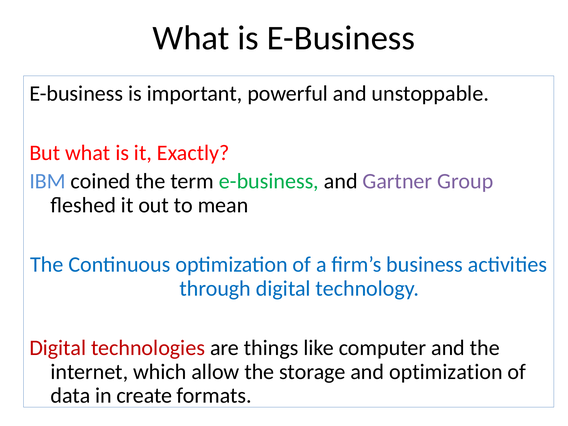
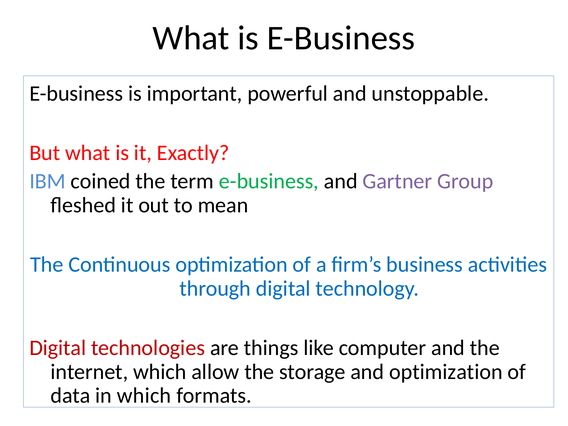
in create: create -> which (144, 396)
